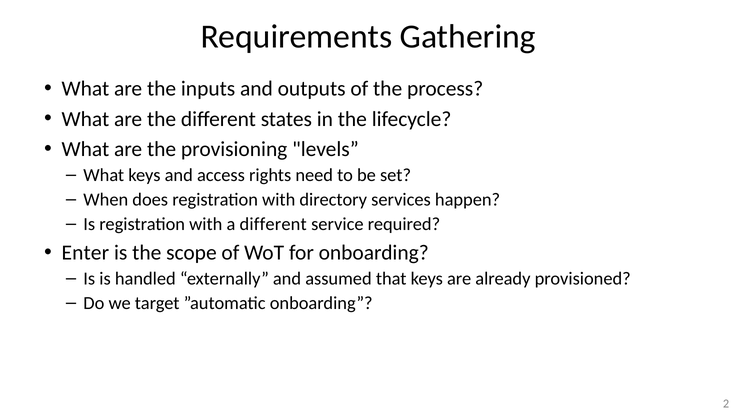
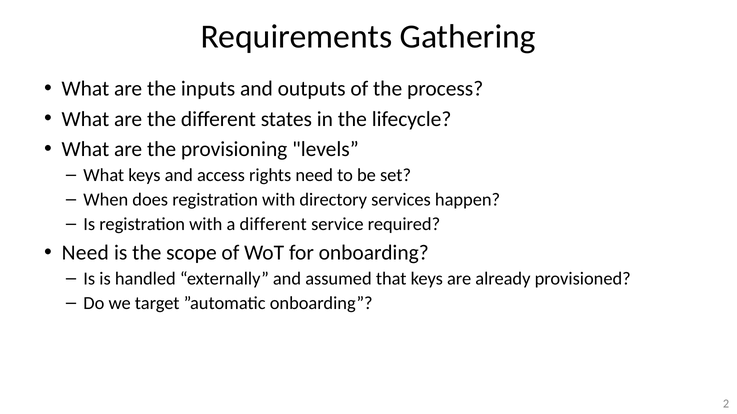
Enter: Enter -> Need (85, 253)
